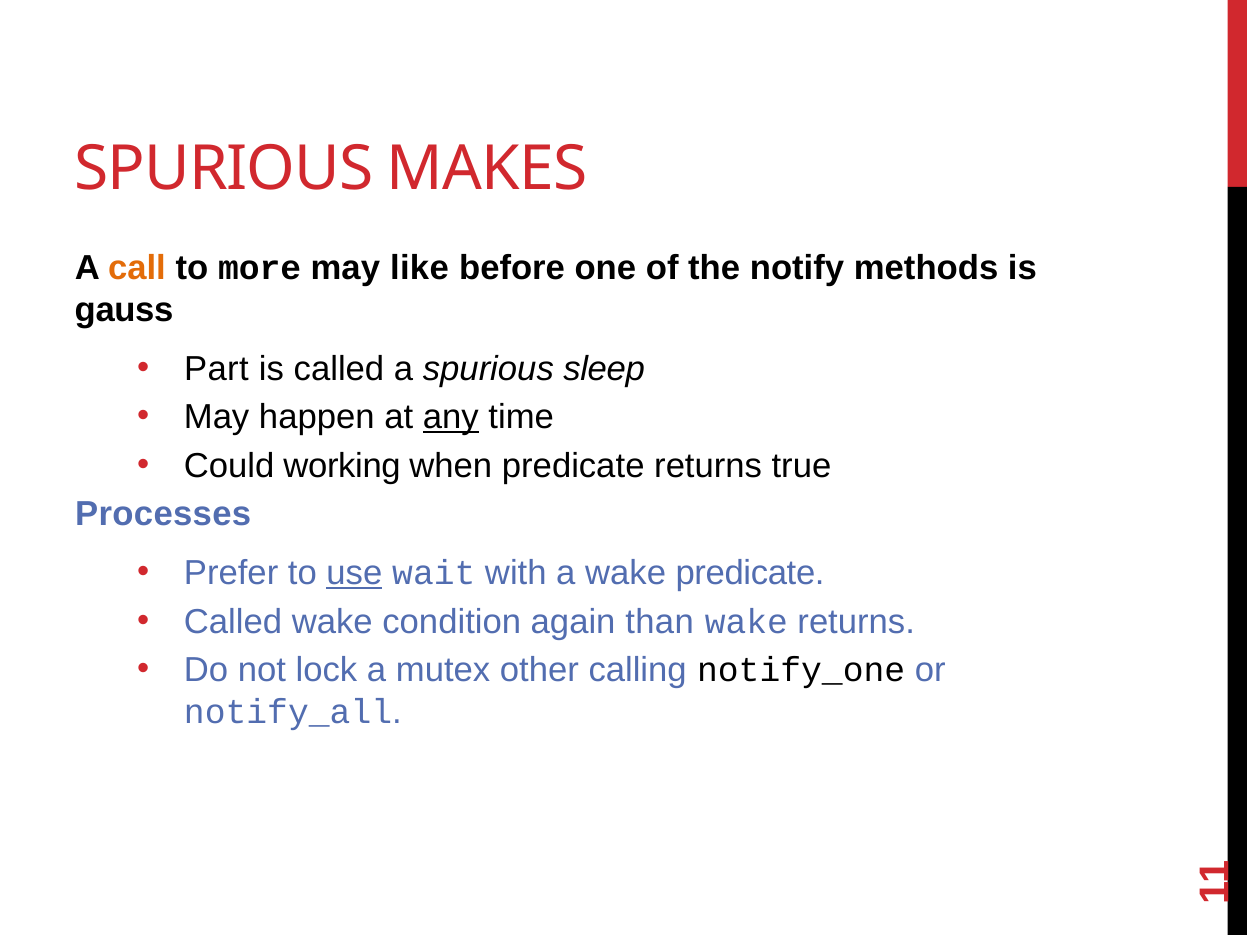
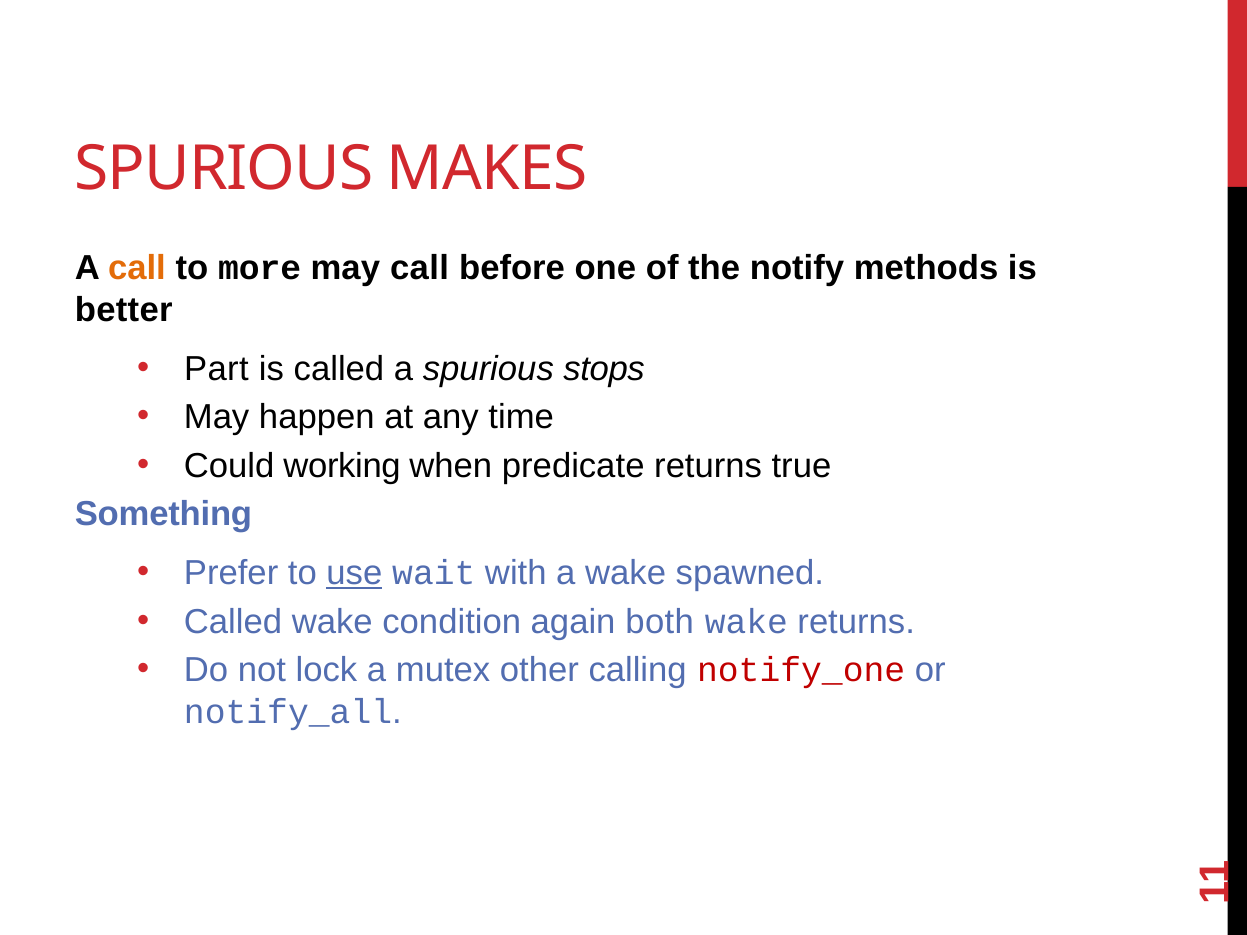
may like: like -> call (419, 268)
gauss: gauss -> better (124, 310)
sleep: sleep -> stops (604, 369)
any underline: present -> none (451, 417)
Processes: Processes -> Something (163, 514)
wake predicate: predicate -> spawned (750, 573)
than: than -> both (660, 622)
notify_one colour: black -> red (801, 670)
